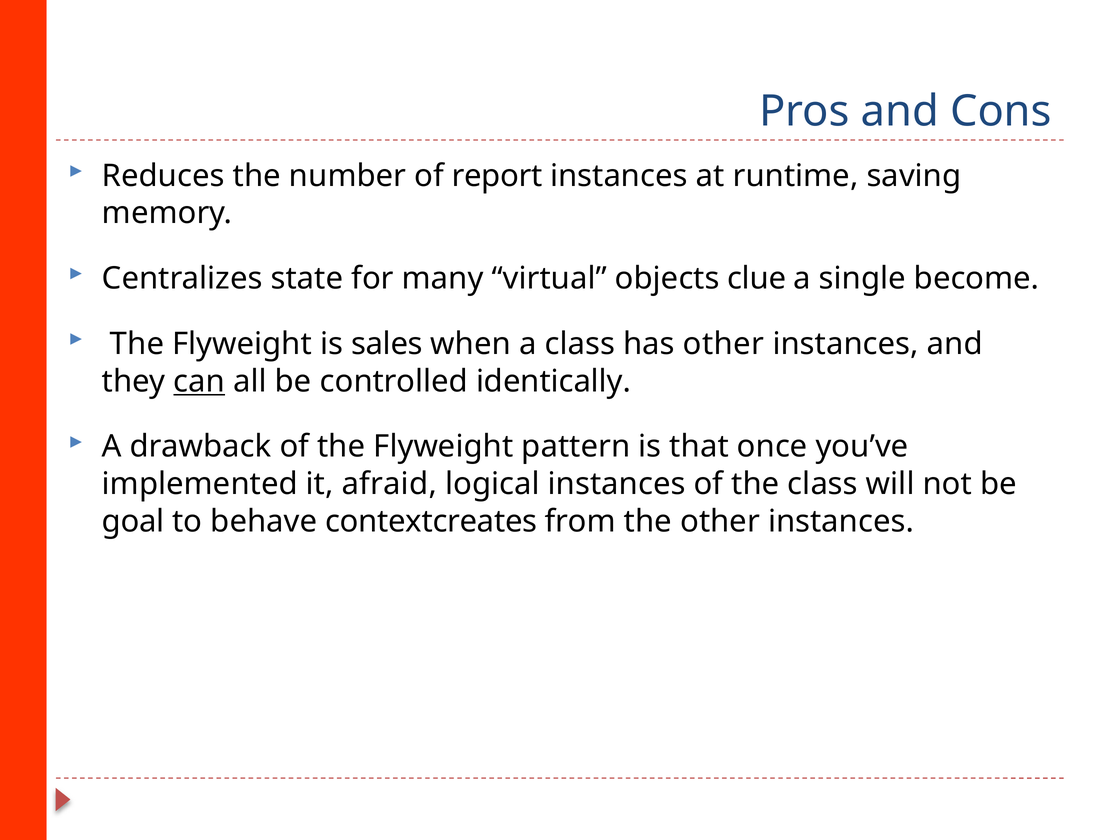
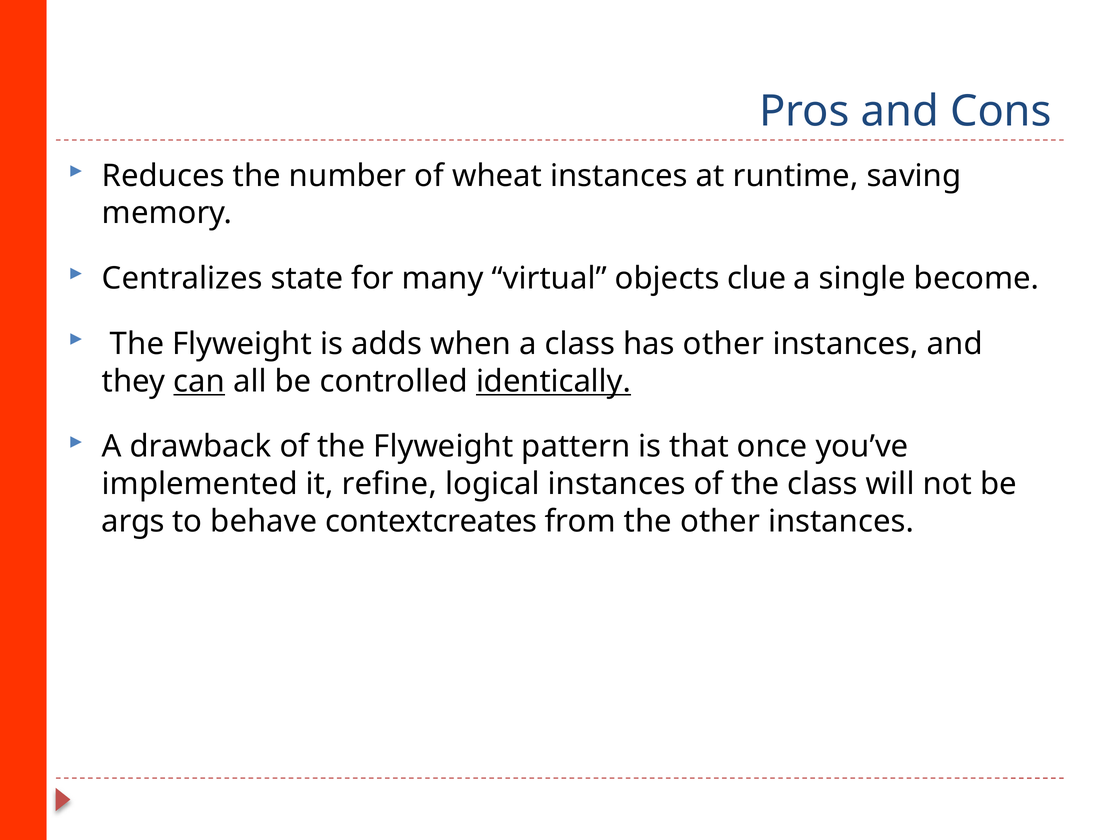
report: report -> wheat (497, 176)
sales: sales -> adds (387, 344)
identically underline: none -> present (553, 381)
afraid: afraid -> refine (389, 484)
goal: goal -> args (133, 522)
